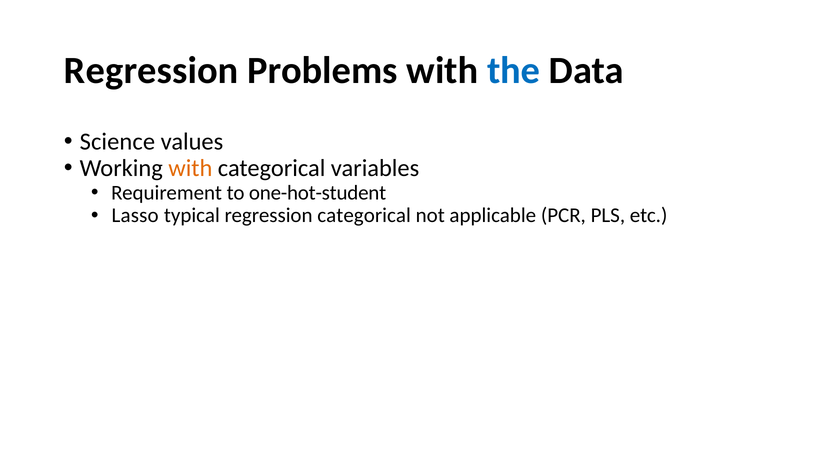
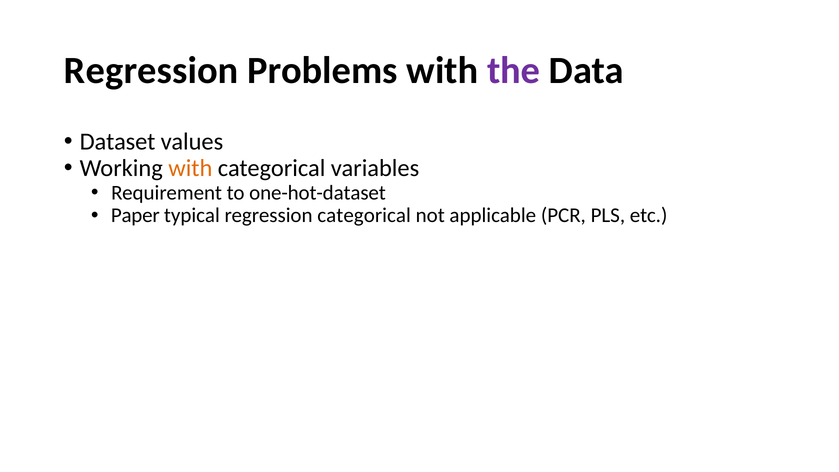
the colour: blue -> purple (514, 71)
Science: Science -> Dataset (118, 142)
one-hot-student: one-hot-student -> one-hot-dataset (318, 193)
Lasso: Lasso -> Paper (135, 215)
